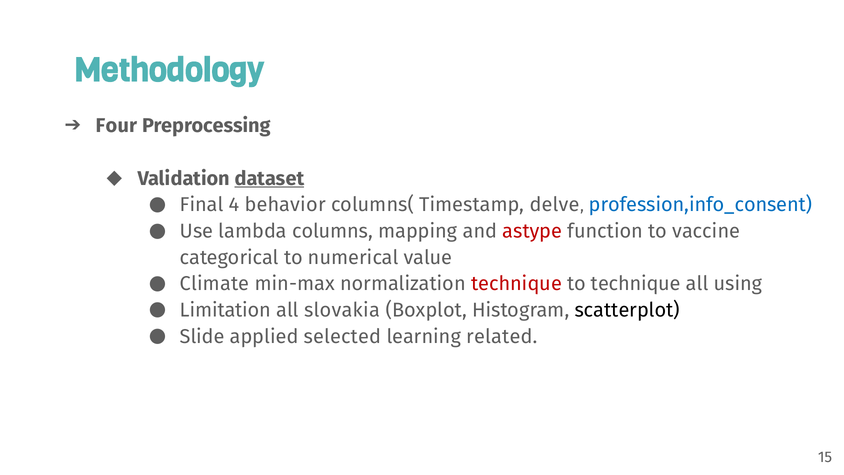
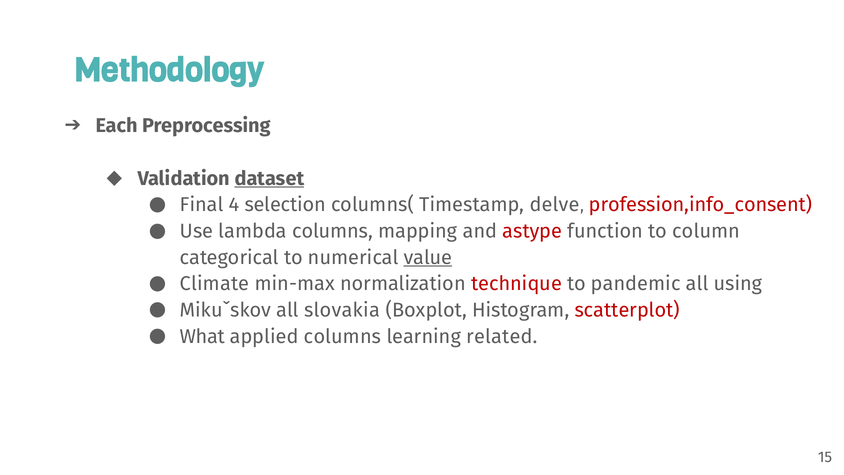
Four: Four -> Each (117, 126)
behavior: behavior -> selection (285, 205)
profession,info_consent colour: blue -> red (701, 205)
vaccine: vaccine -> column (706, 231)
value underline: none -> present (428, 257)
to technique: technique -> pandemic (636, 284)
Limitation: Limitation -> Mikuˇskov (226, 310)
scatterplot colour: black -> red (627, 310)
Slide: Slide -> What (202, 336)
applied selected: selected -> columns (343, 336)
